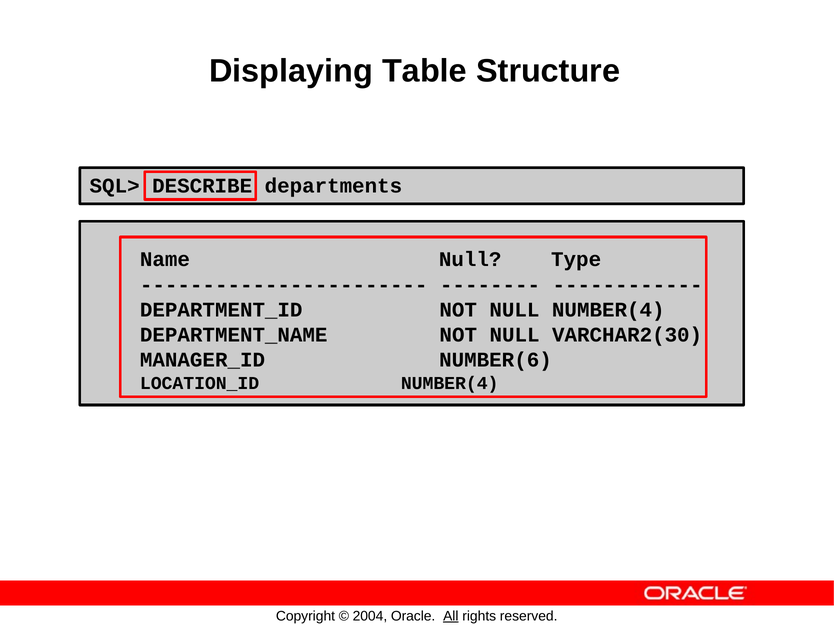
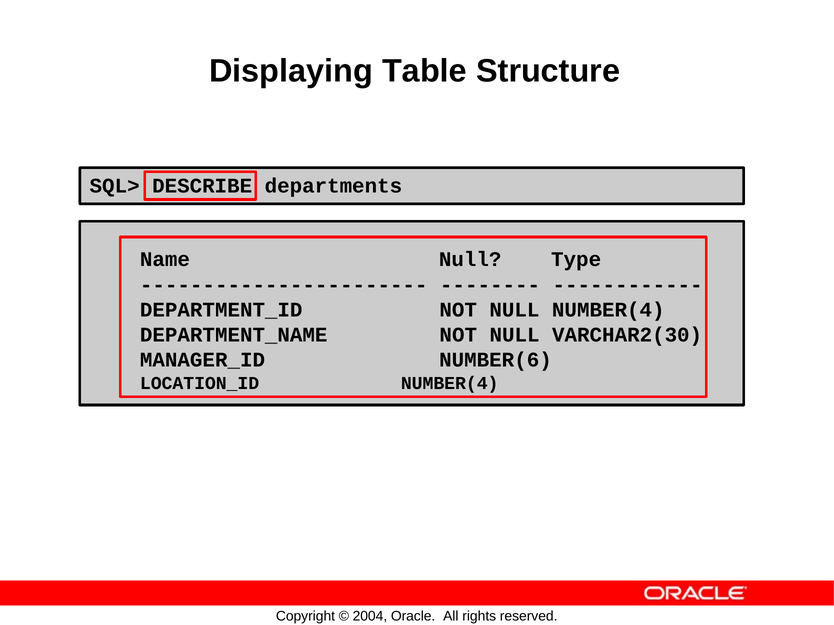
All underline: present -> none (451, 617)
